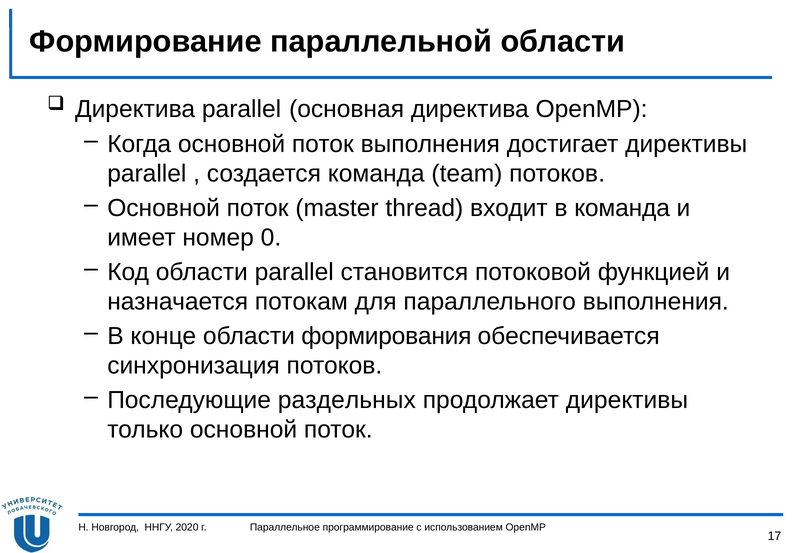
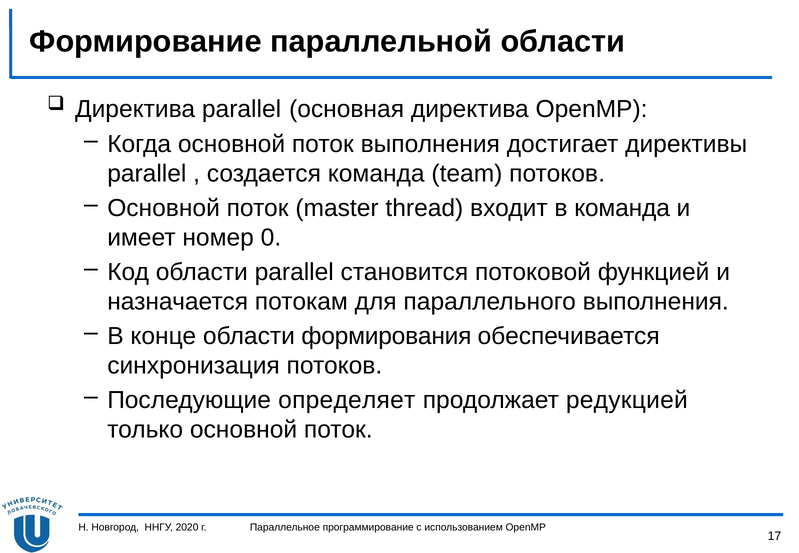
раздельных: раздельных -> определяет (347, 400)
продолжает директивы: директивы -> редукцией (627, 400)
